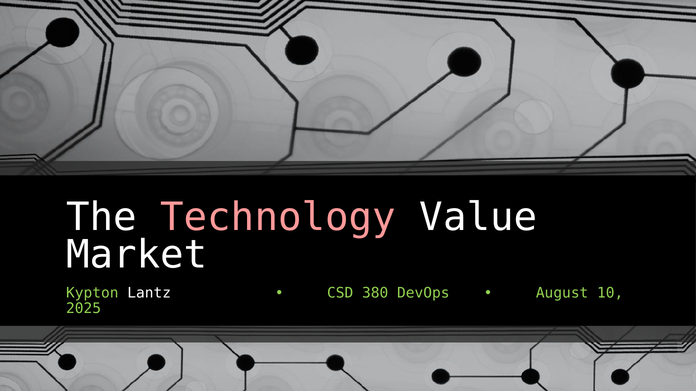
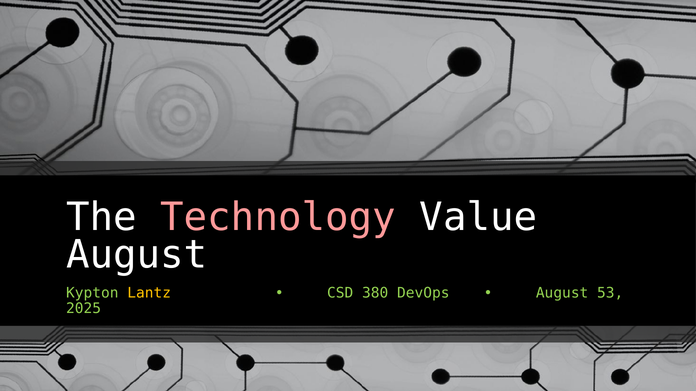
Market: Market -> August (137, 255)
Lantz colour: white -> yellow (149, 293)
10: 10 -> 53 (610, 293)
